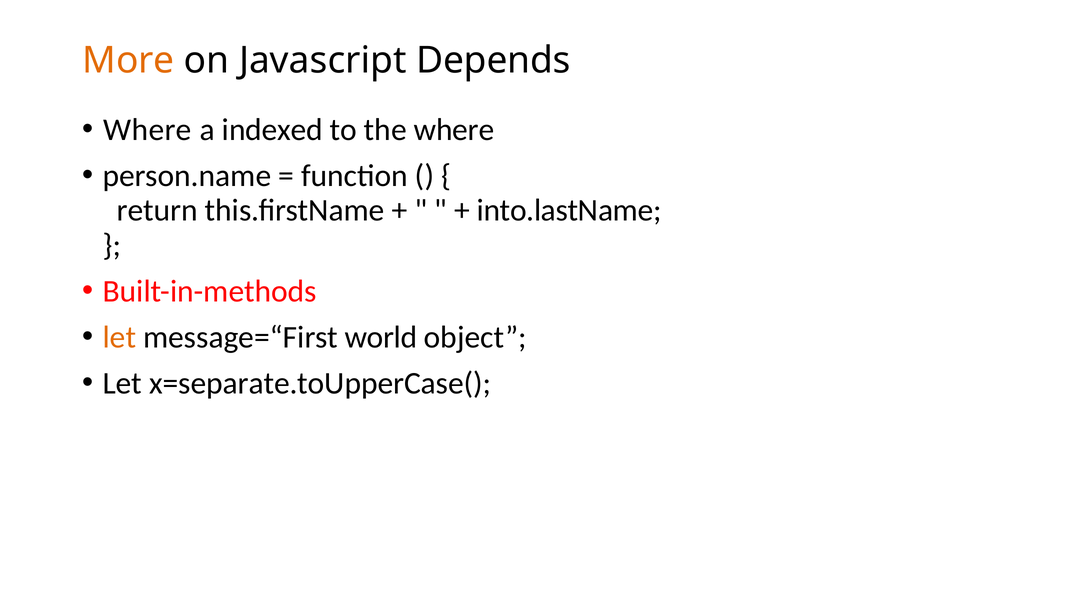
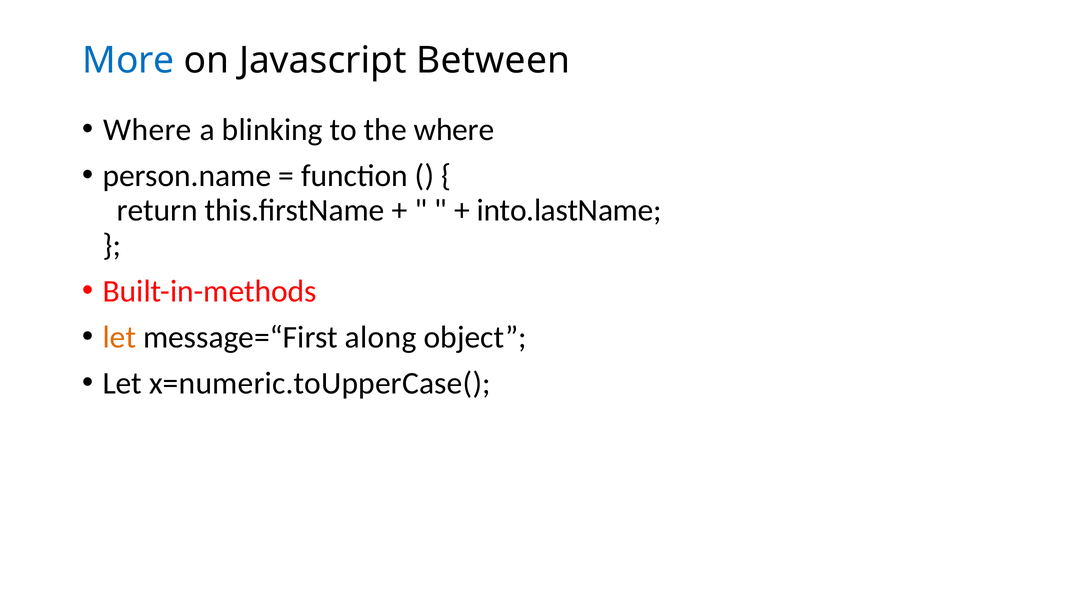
More colour: orange -> blue (128, 61)
Depends: Depends -> Between (493, 61)
indexed: indexed -> blinking (272, 130)
world: world -> along (381, 337)
x=separate.toUpperCase(: x=separate.toUpperCase( -> x=numeric.toUpperCase( (320, 383)
